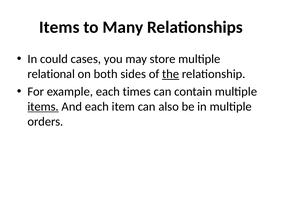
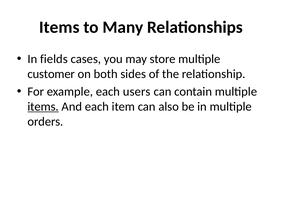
could: could -> fields (54, 59)
relational: relational -> customer (51, 74)
the underline: present -> none (171, 74)
times: times -> users (137, 92)
